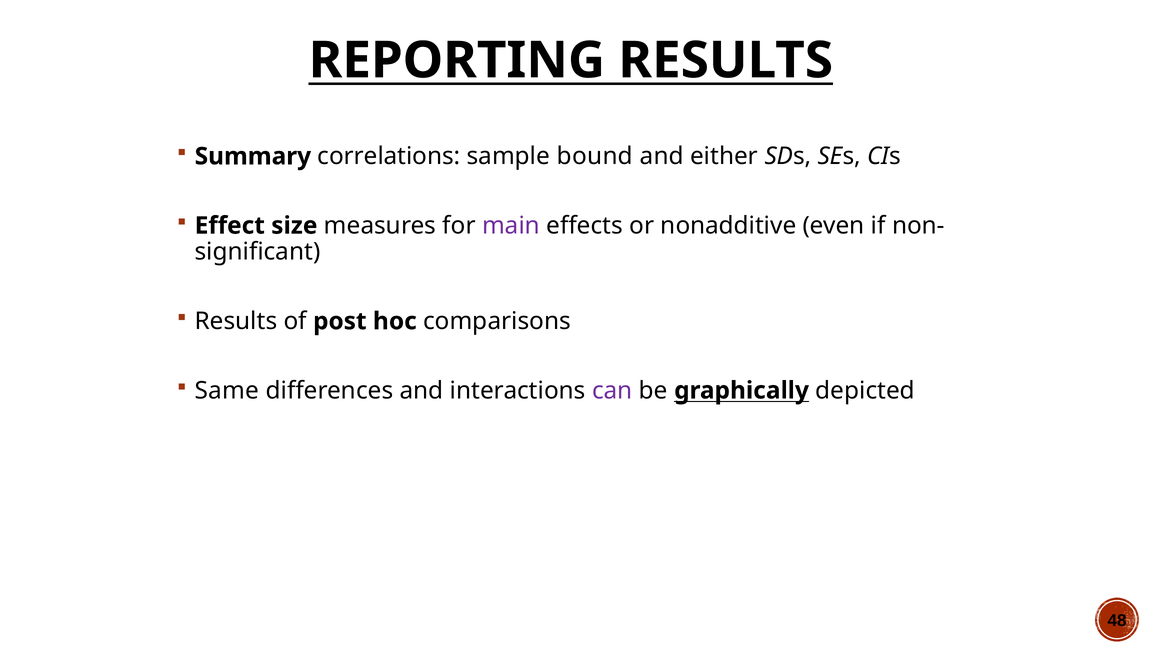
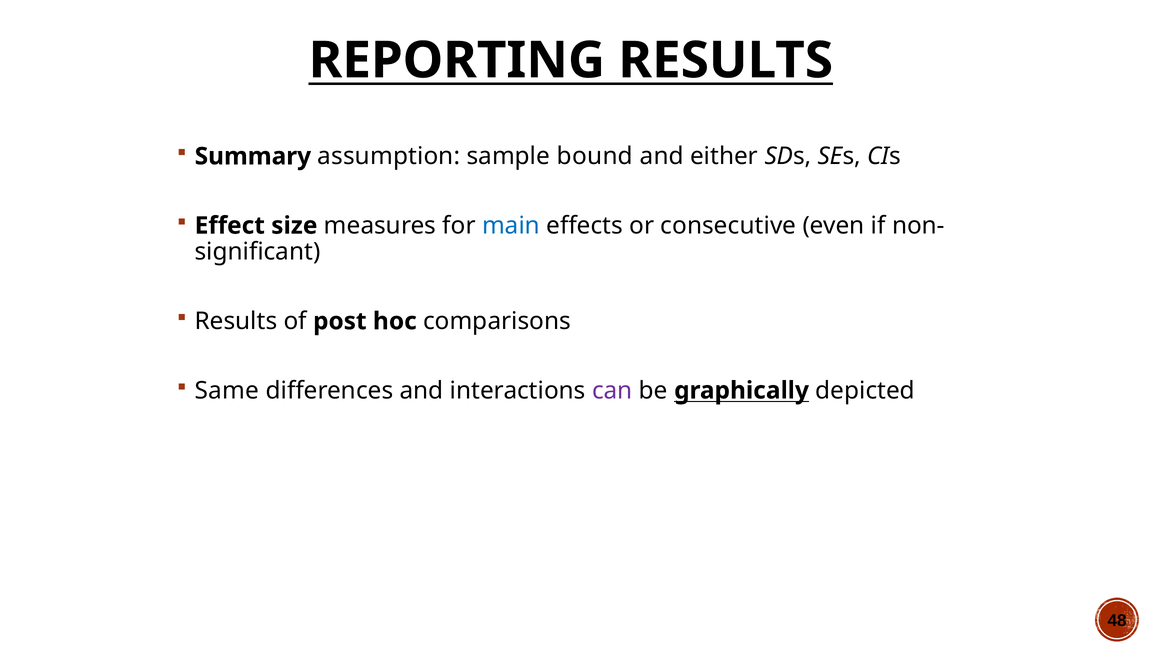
correlations: correlations -> assumption (389, 156)
main colour: purple -> blue (511, 226)
nonadditive: nonadditive -> consecutive (728, 226)
